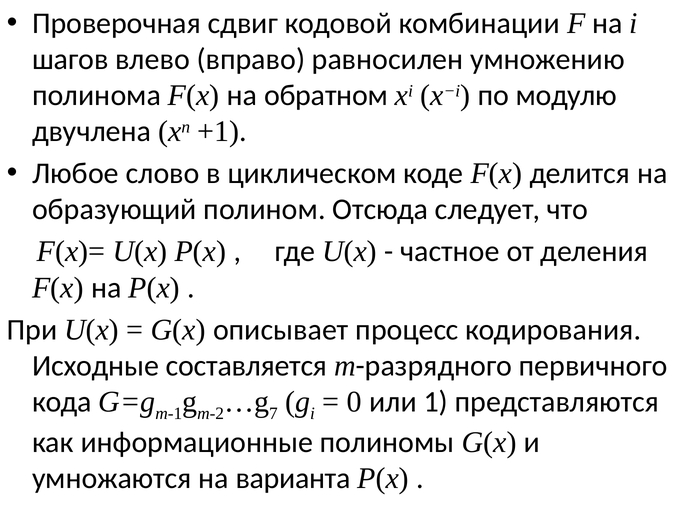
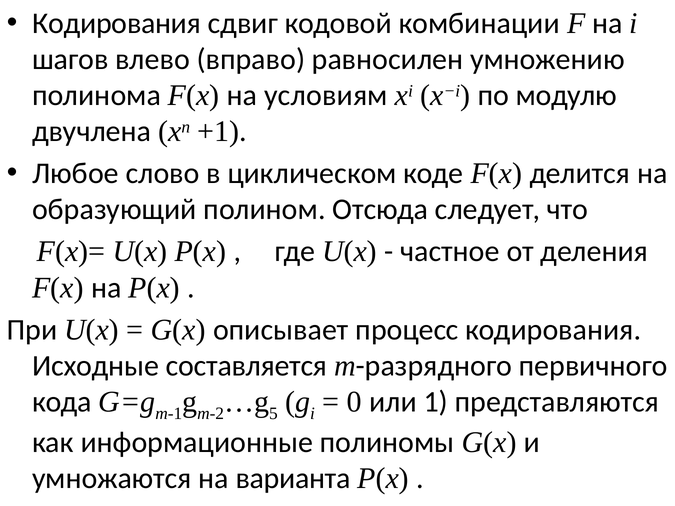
Проверочная: Проверочная -> Кодирования (117, 24)
обратном: обратном -> условиям (326, 96)
7: 7 -> 5 (273, 414)
